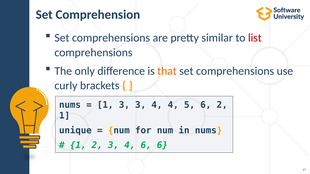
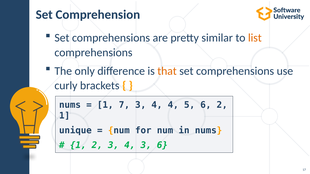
list colour: red -> orange (255, 38)
1 3: 3 -> 7 (124, 105)
4 6: 6 -> 3 (146, 145)
